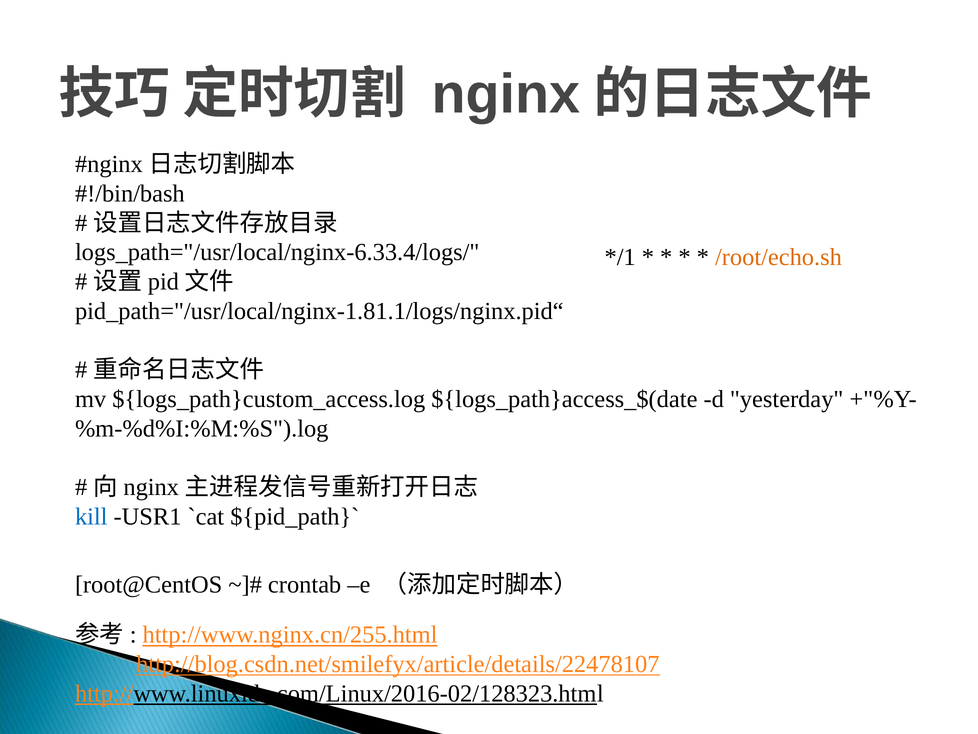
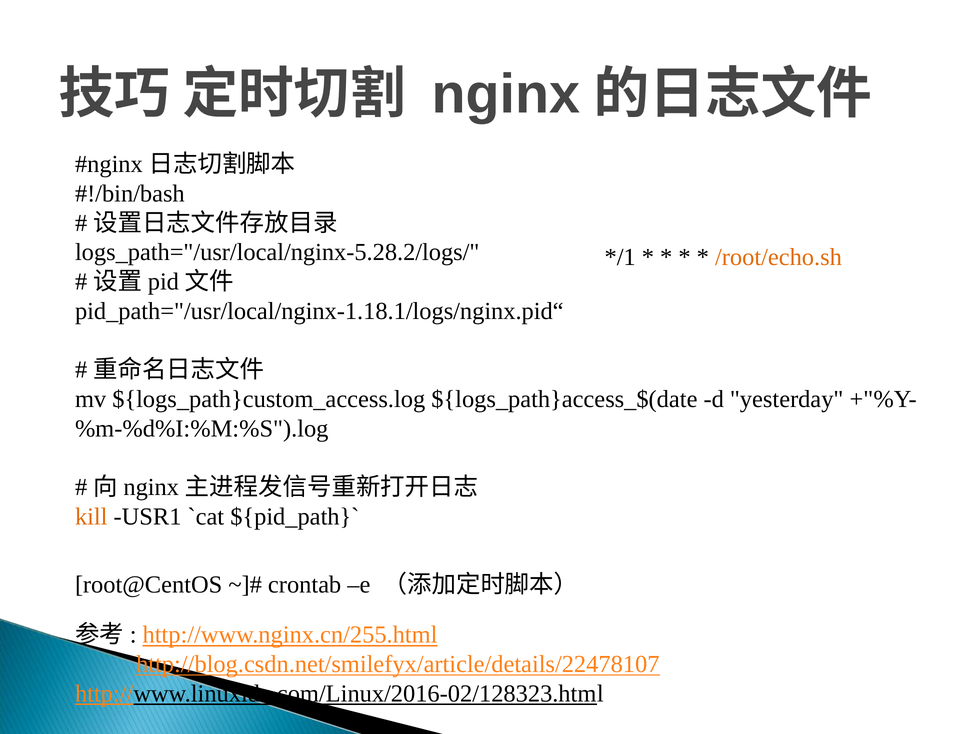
logs_path="/usr/local/nginx-6.33.4/logs/: logs_path="/usr/local/nginx-6.33.4/logs/ -> logs_path="/usr/local/nginx-5.28.2/logs/ (277, 252)
pid_path="/usr/local/nginx-1.81.1/logs/nginx.pid“: pid_path="/usr/local/nginx-1.81.1/logs/nginx.pid“ -> pid_path="/usr/local/nginx-1.18.1/logs/nginx.pid“ (319, 311)
kill colour: blue -> orange (91, 516)
